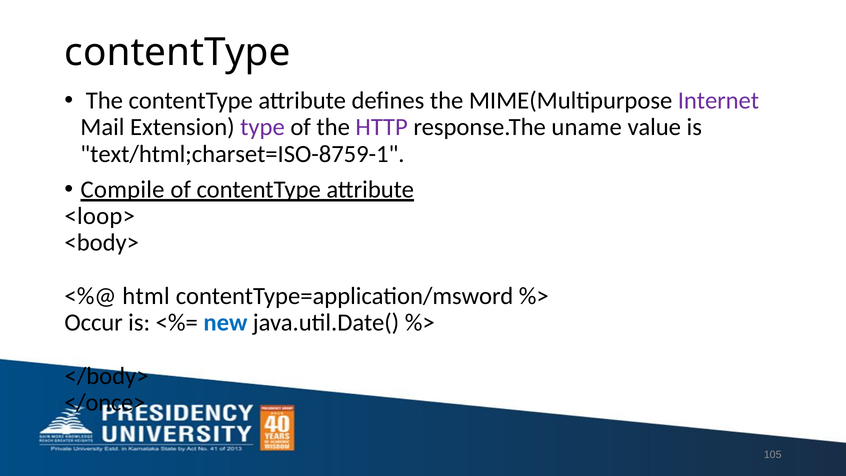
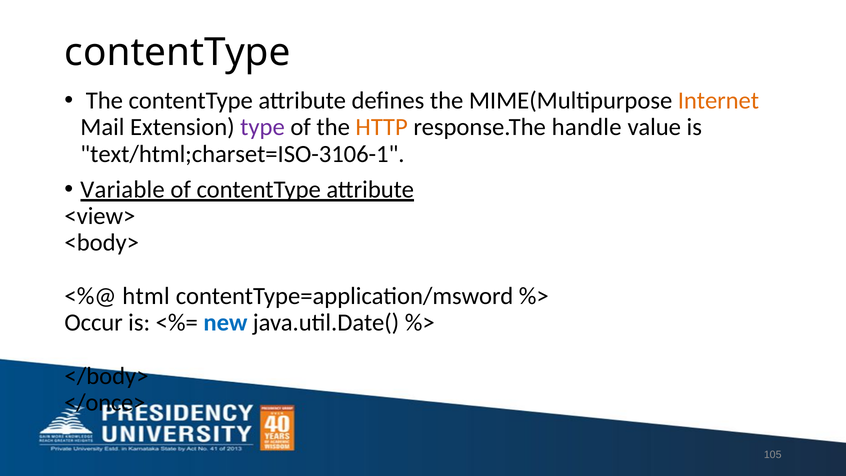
Internet colour: purple -> orange (718, 101)
HTTP colour: purple -> orange (382, 127)
uname: uname -> handle (587, 127)
text/html;charset=ISO-8759-1: text/html;charset=ISO-8759-1 -> text/html;charset=ISO-3106-1 (242, 154)
Compile: Compile -> Variable (123, 189)
<loop>: <loop> -> <view> (100, 216)
